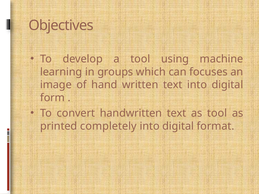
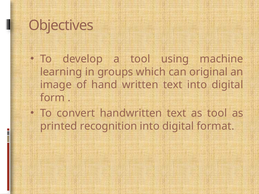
focuses: focuses -> original (209, 72)
completely: completely -> recognition (109, 126)
